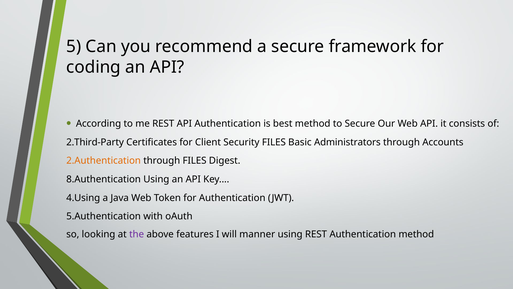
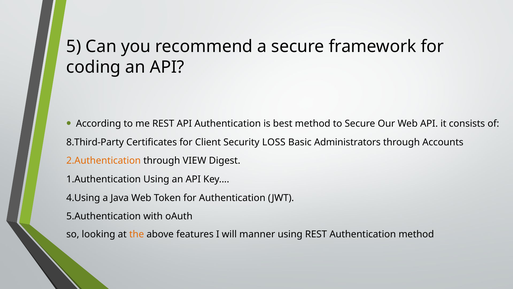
2.Third-Party: 2.Third-Party -> 8.Third-Party (95, 142)
Security FILES: FILES -> LOSS (274, 142)
through FILES: FILES -> VIEW (194, 161)
8.Authentication: 8.Authentication -> 1.Authentication (104, 179)
the colour: purple -> orange (137, 234)
